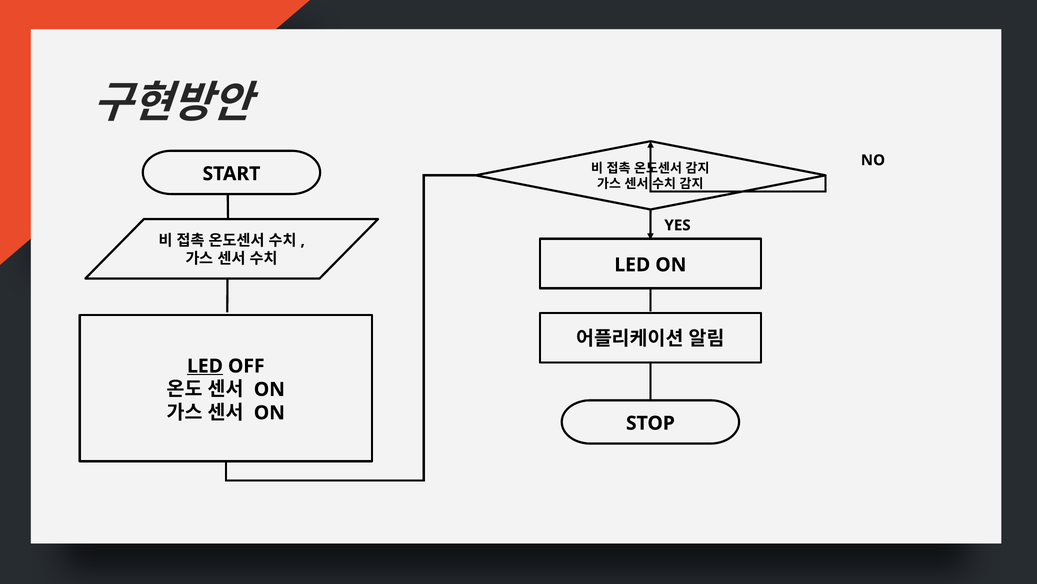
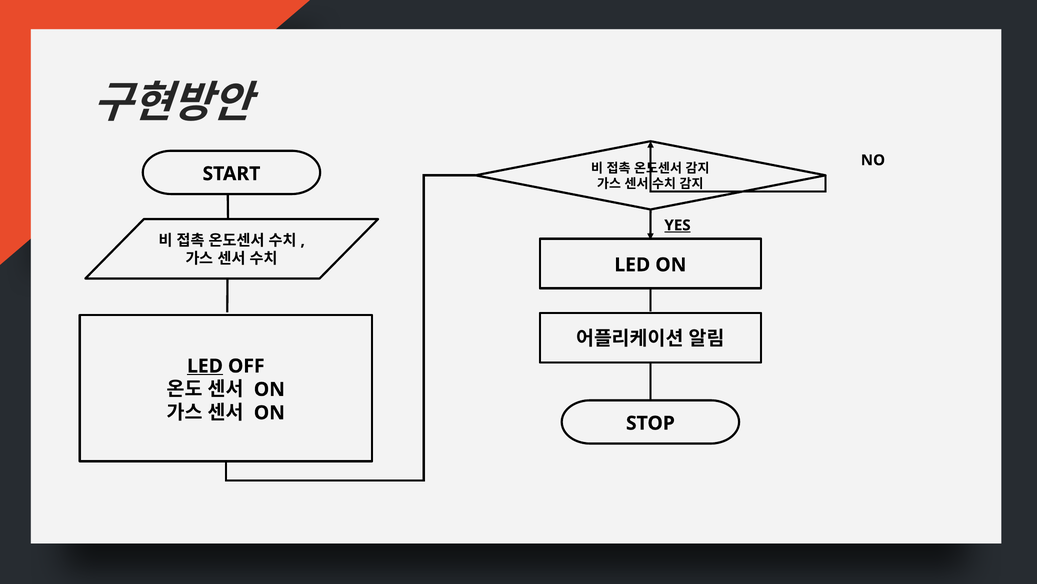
YES underline: none -> present (677, 225)
